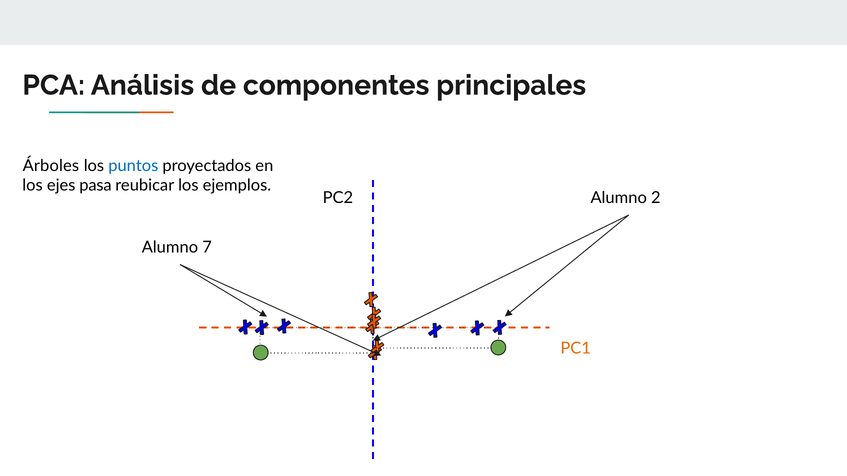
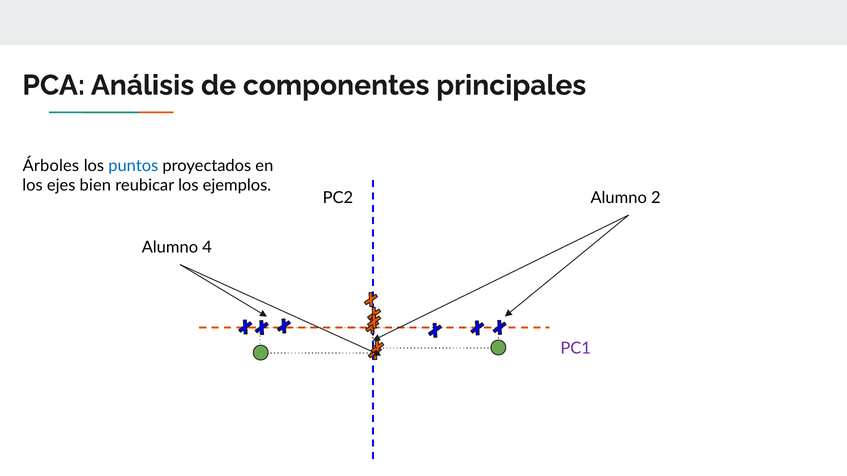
pasa: pasa -> bien (95, 186)
7: 7 -> 4 (207, 248)
PC1 colour: orange -> purple (576, 349)
